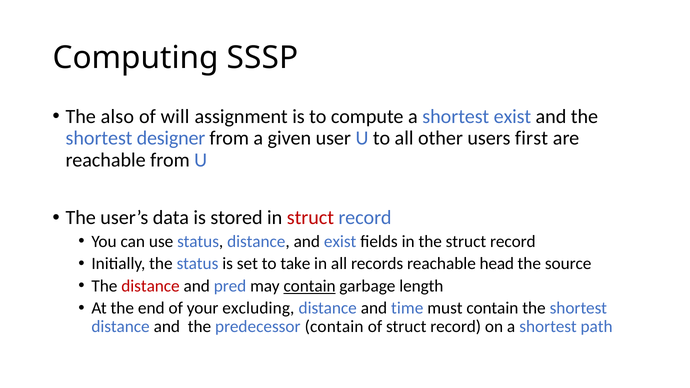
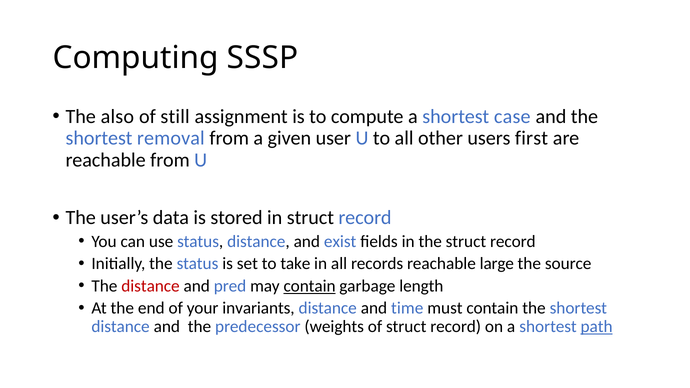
will: will -> still (175, 117)
shortest exist: exist -> case (512, 117)
designer: designer -> removal (171, 138)
struct colour: red -> black (310, 218)
head: head -> large (497, 264)
excluding: excluding -> invariants (259, 308)
predecessor contain: contain -> weights (334, 327)
path underline: none -> present (597, 327)
